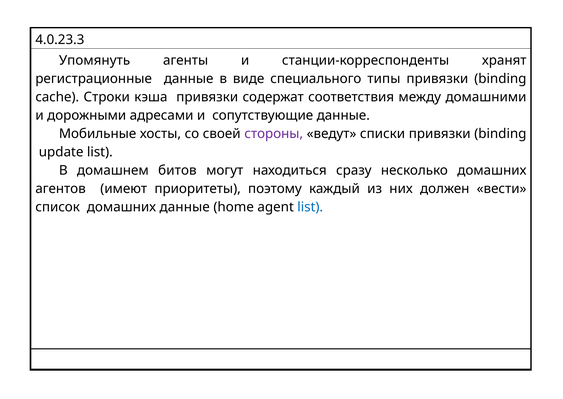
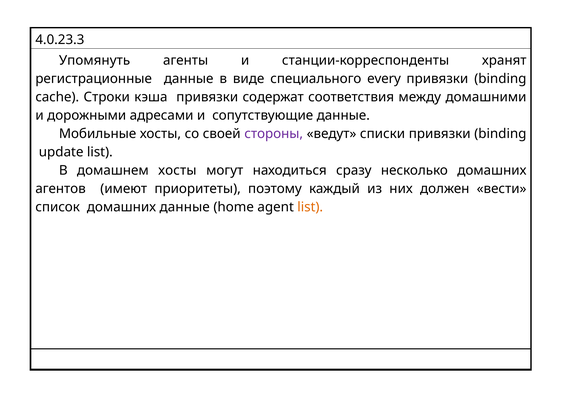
типы: типы -> every (384, 79)
домашнем битов: битов -> хосты (177, 170)
list colour: blue -> orange (310, 207)
